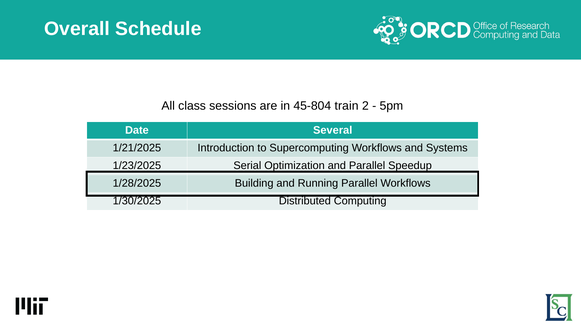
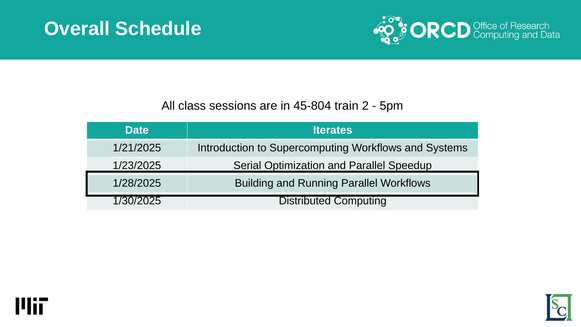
Several: Several -> Iterates (333, 130)
